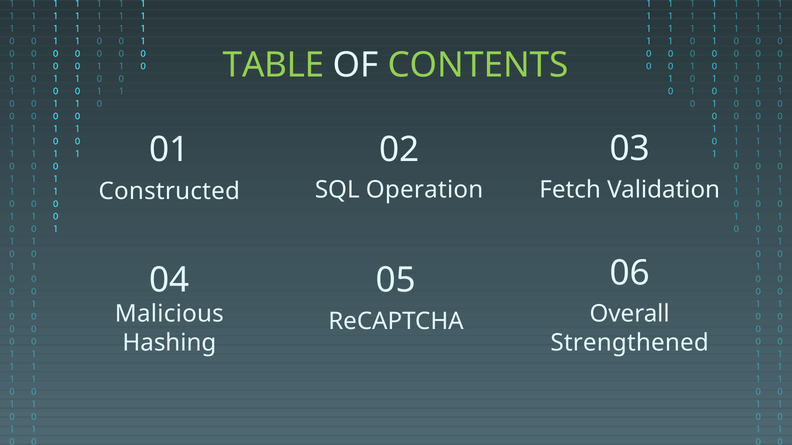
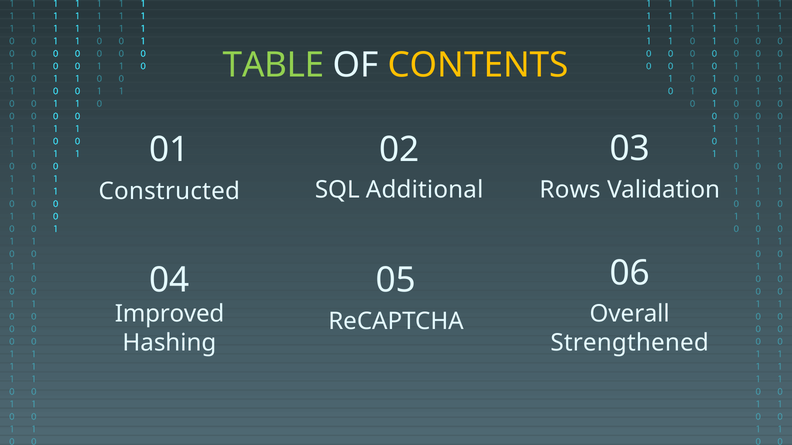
CONTENTS colour: light green -> yellow (478, 65)
Operation: Operation -> Additional (425, 190)
Fetch: Fetch -> Rows (570, 190)
Malicious: Malicious -> Improved (170, 314)
